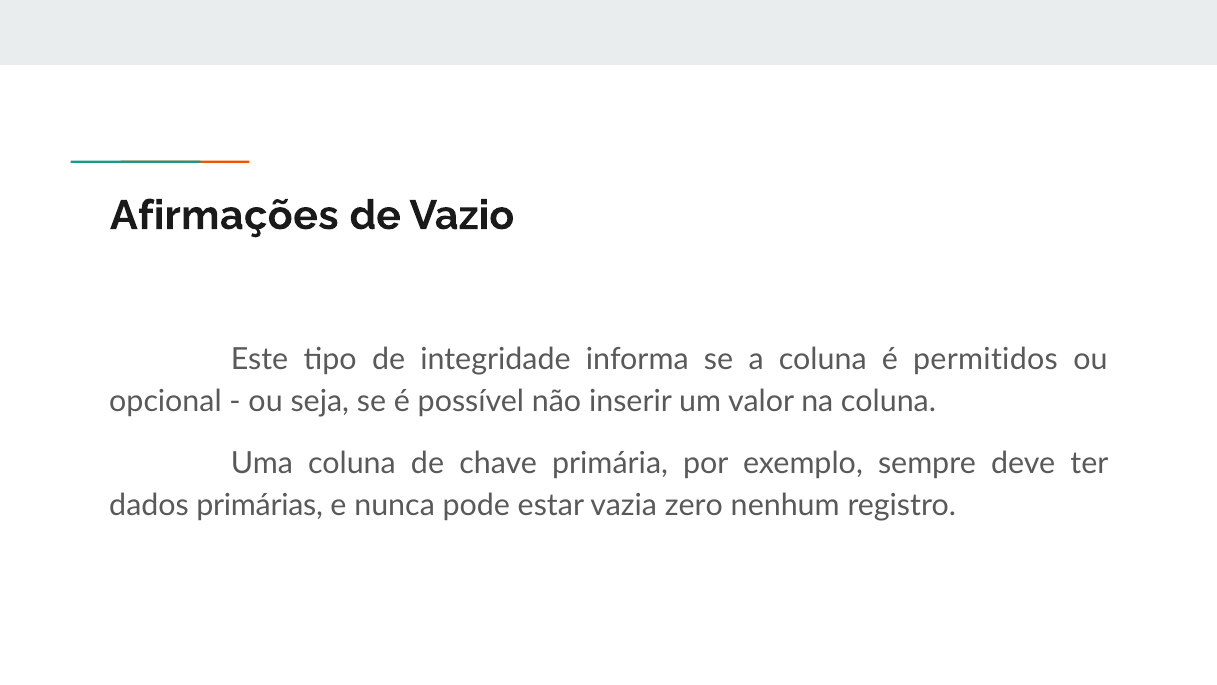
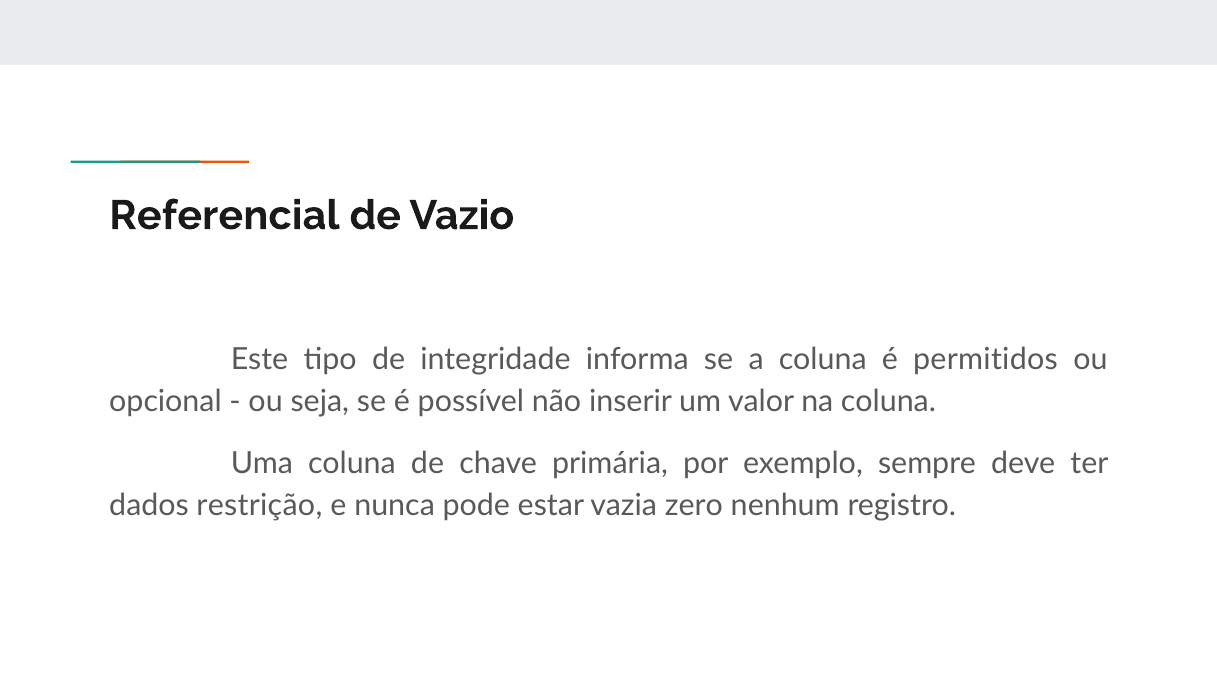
Afirmações: Afirmações -> Referencial (224, 215)
primárias: primárias -> restrição (259, 505)
